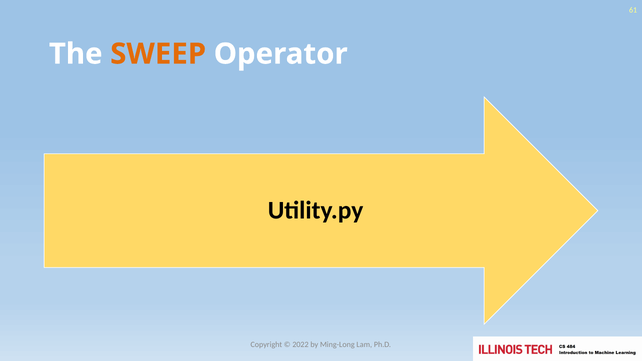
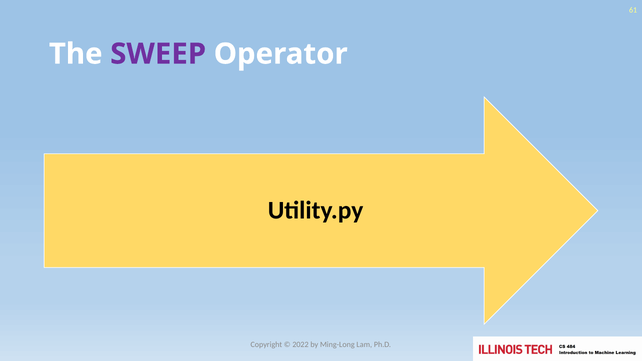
SWEEP colour: orange -> purple (158, 54)
